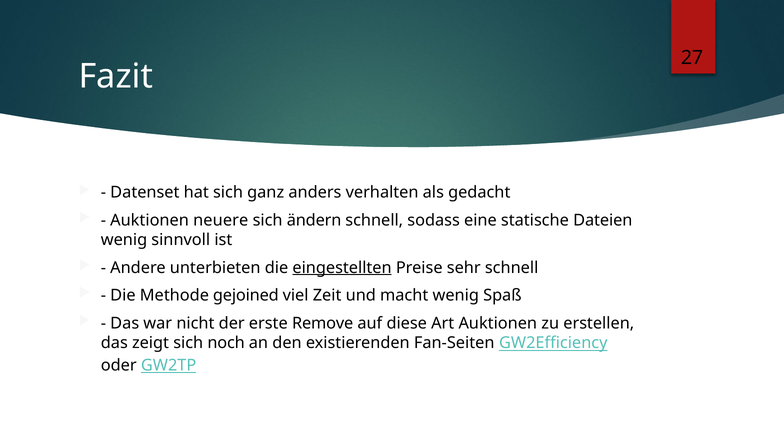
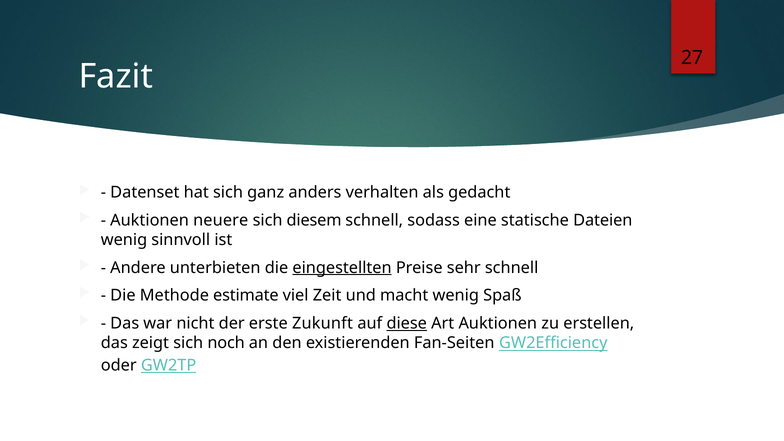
ändern: ändern -> diesem (314, 220)
gejoined: gejoined -> estimate (246, 295)
Remove: Remove -> Zukunft (322, 323)
diese underline: none -> present (407, 323)
